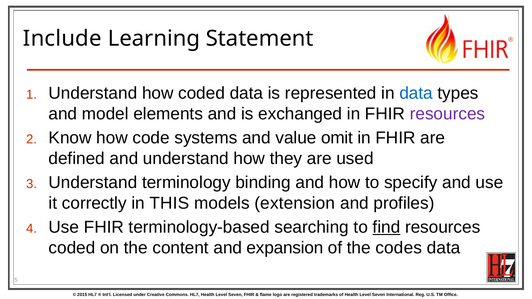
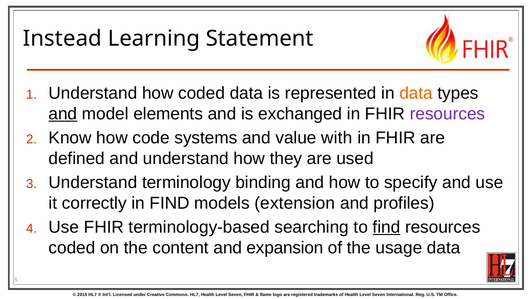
Include: Include -> Instead (62, 39)
data colour: blue -> orange (416, 93)
and underline: none -> present (63, 114)
omit: omit -> with (337, 138)
in THIS: THIS -> FIND (170, 203)
codes: codes -> usage (399, 248)
